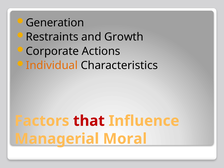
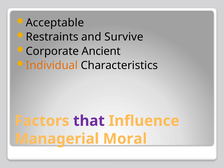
Generation: Generation -> Acceptable (55, 23)
Growth: Growth -> Survive (124, 37)
Actions: Actions -> Ancient (101, 51)
that colour: red -> purple (89, 121)
